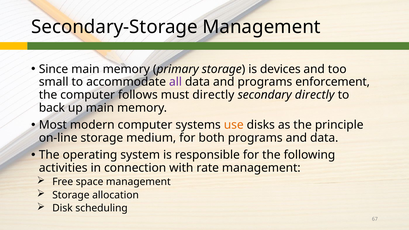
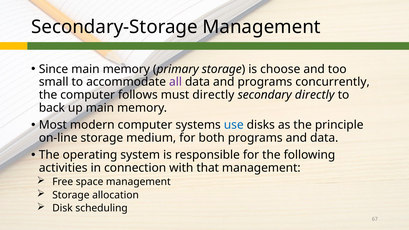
devices: devices -> choose (280, 69)
enforcement: enforcement -> concurrently (333, 82)
use colour: orange -> blue (234, 125)
rate: rate -> that (208, 168)
